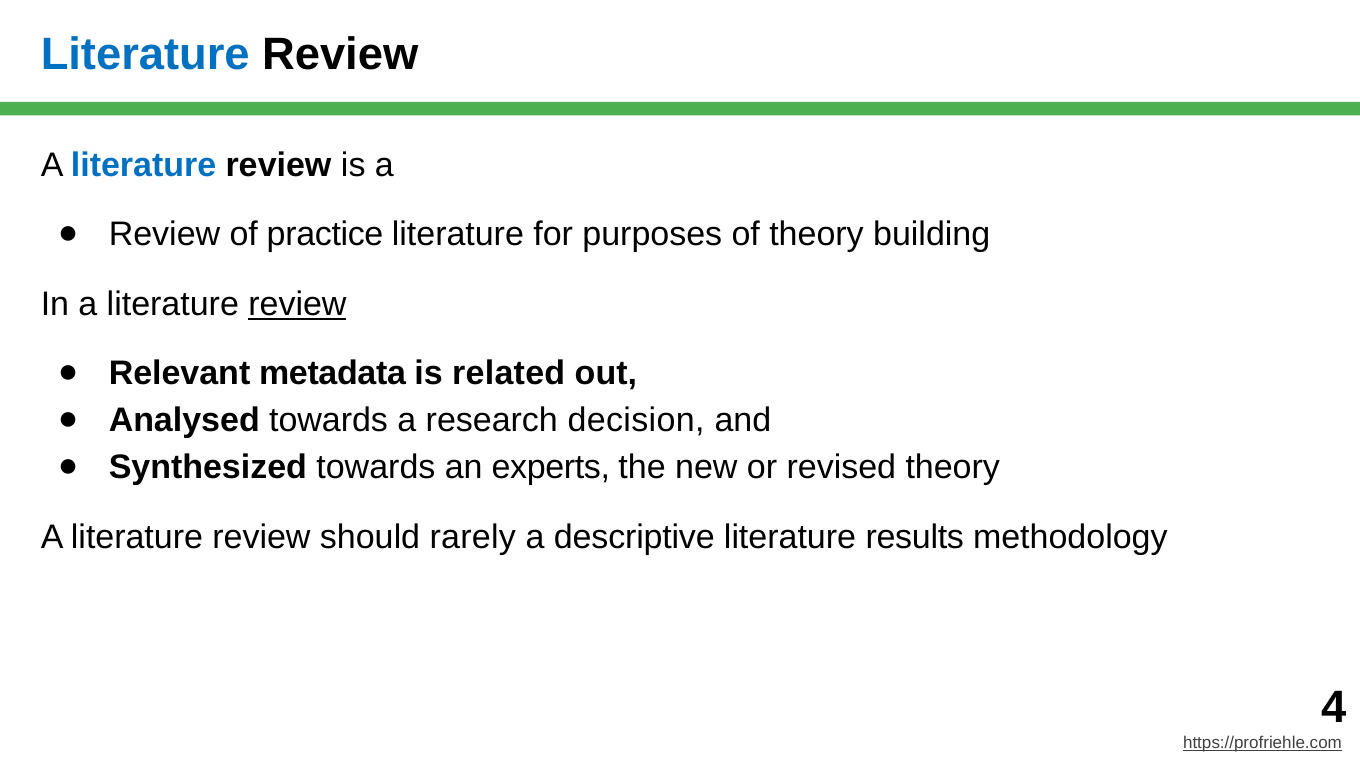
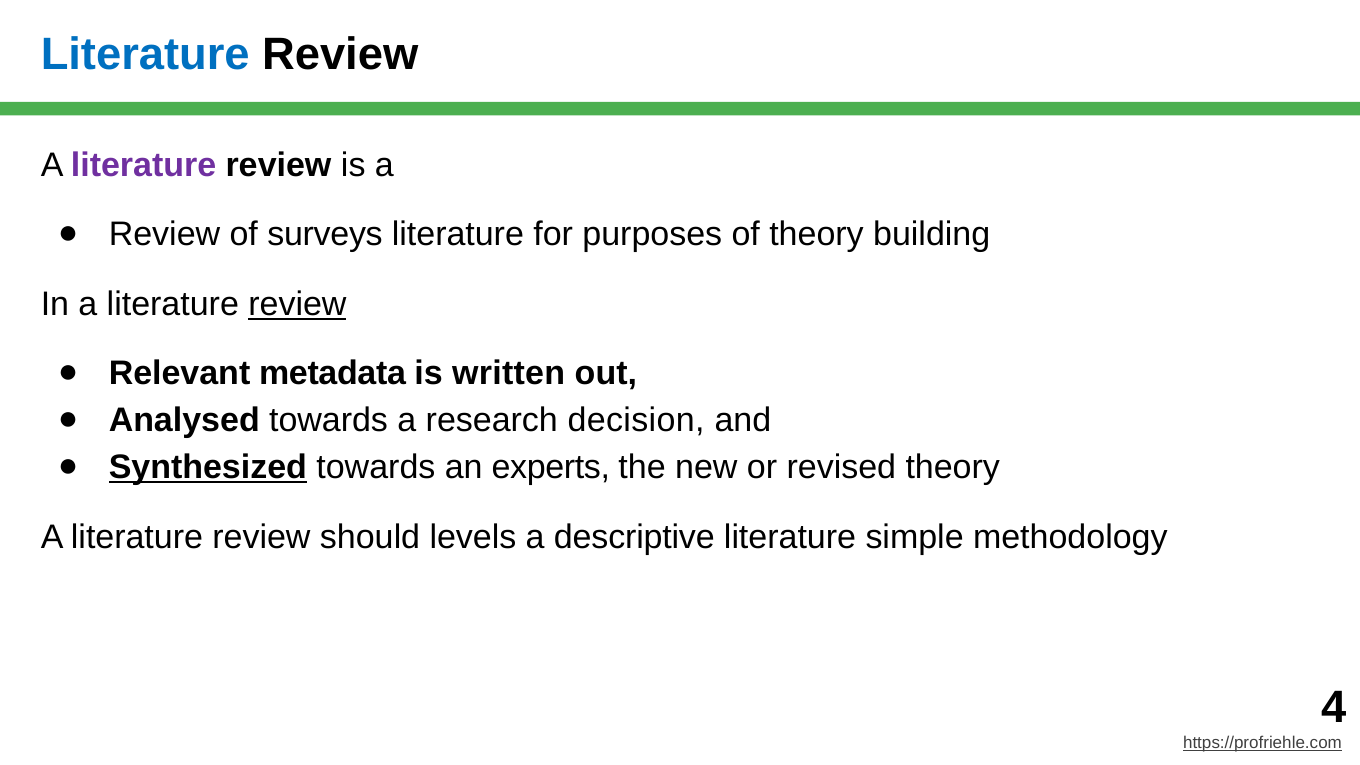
literature colour: blue -> purple (144, 165)
practice: practice -> surveys (325, 234)
related: related -> written (509, 374)
Synthesized underline: none -> present (208, 467)
rarely: rarely -> levels (473, 537)
results: results -> simple (915, 537)
